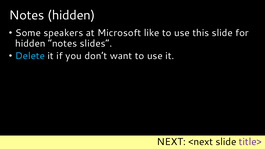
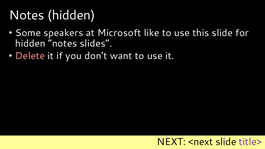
Delete colour: light blue -> pink (30, 56)
